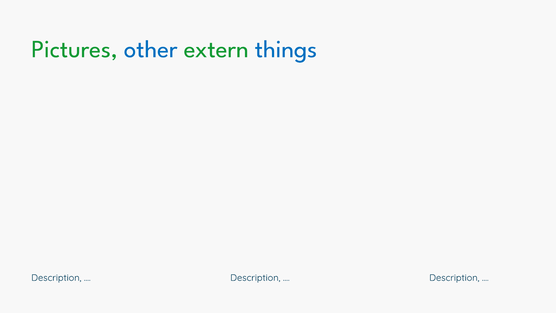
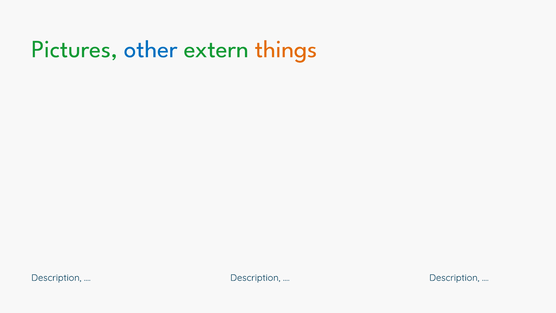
things colour: blue -> orange (286, 49)
